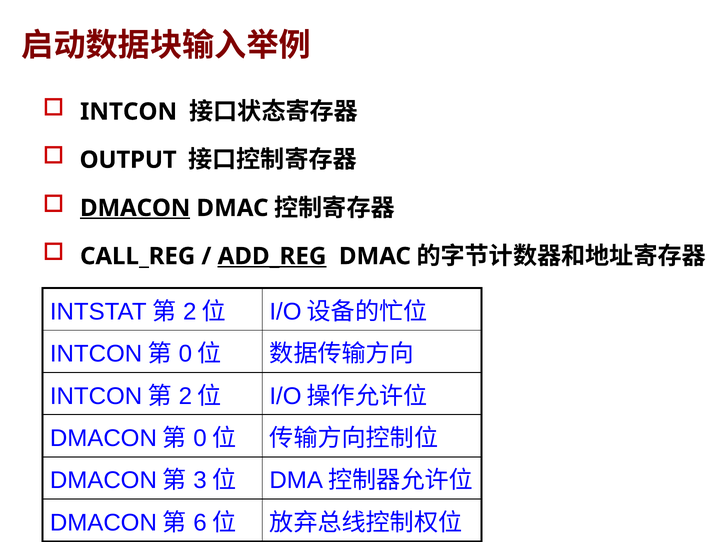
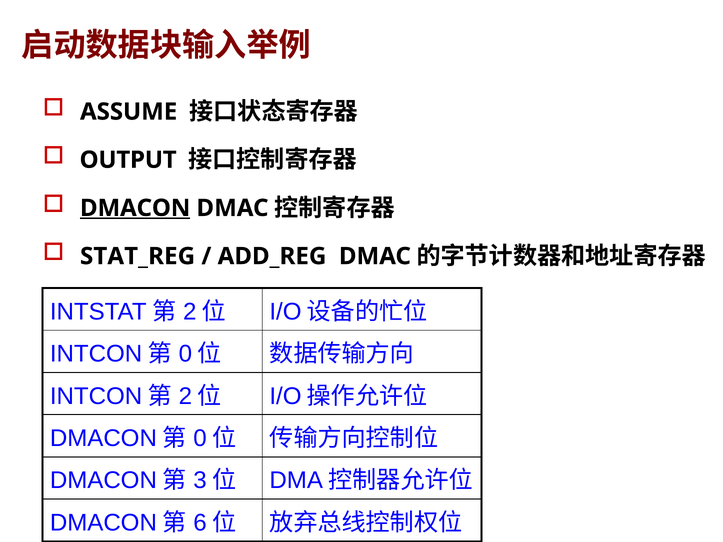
INTCON: INTCON -> ASSUME (129, 112)
CALL_REG: CALL_REG -> STAT_REG (138, 256)
ADD_REG underline: present -> none (272, 256)
